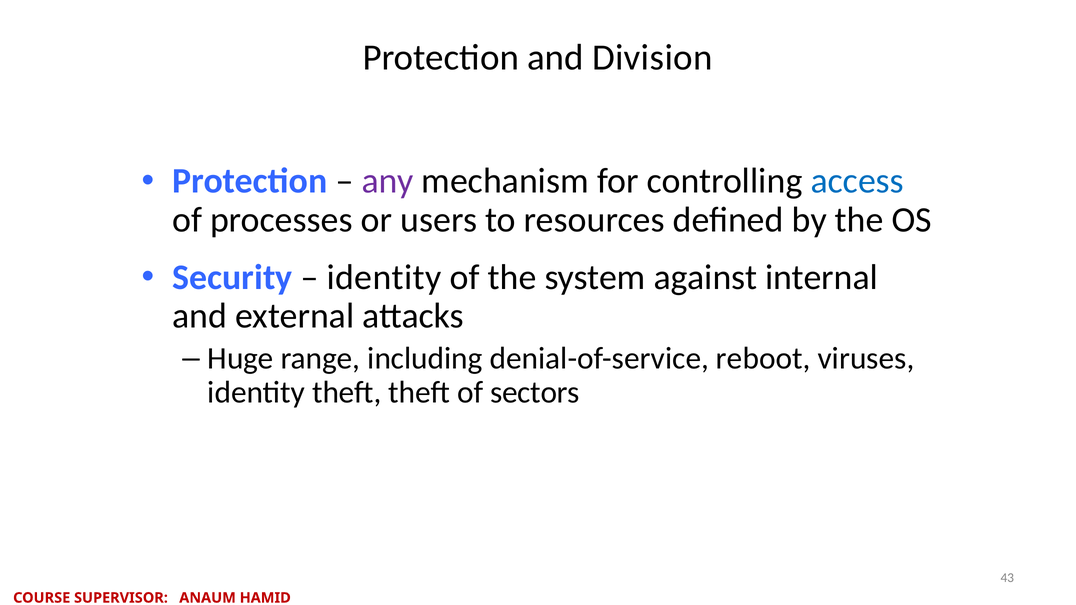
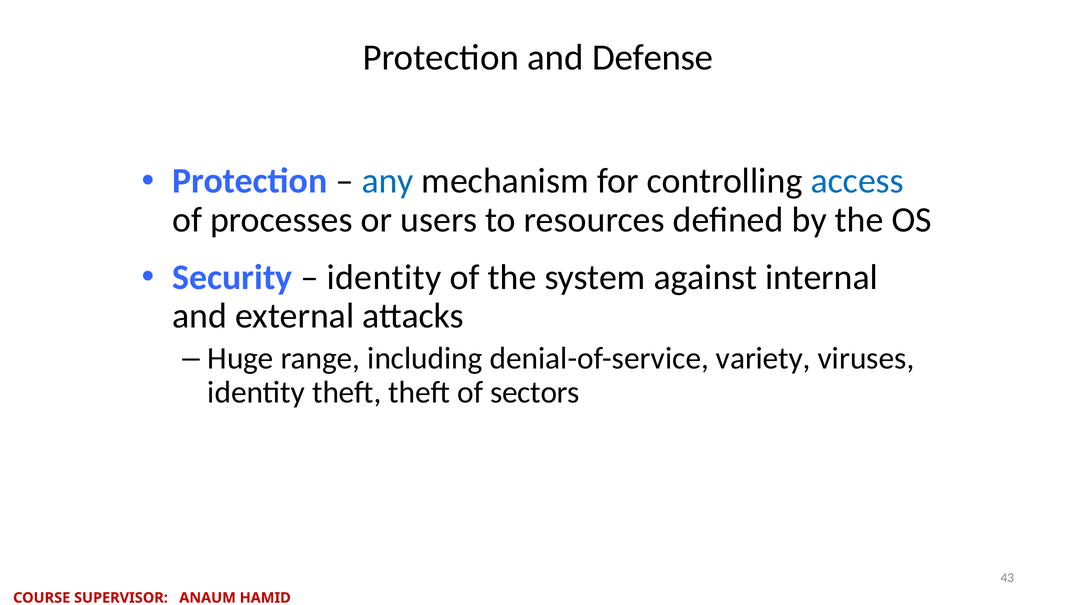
Division: Division -> Defense (653, 57)
any colour: purple -> blue (388, 181)
reboot: reboot -> variety (763, 359)
